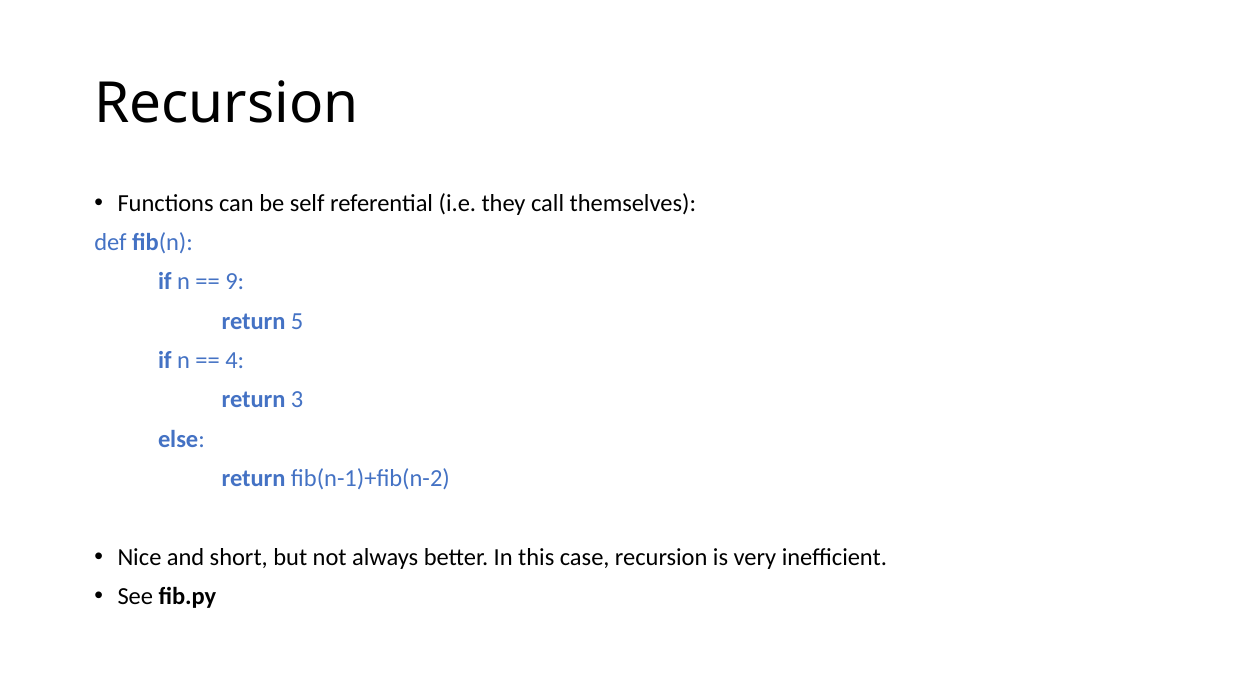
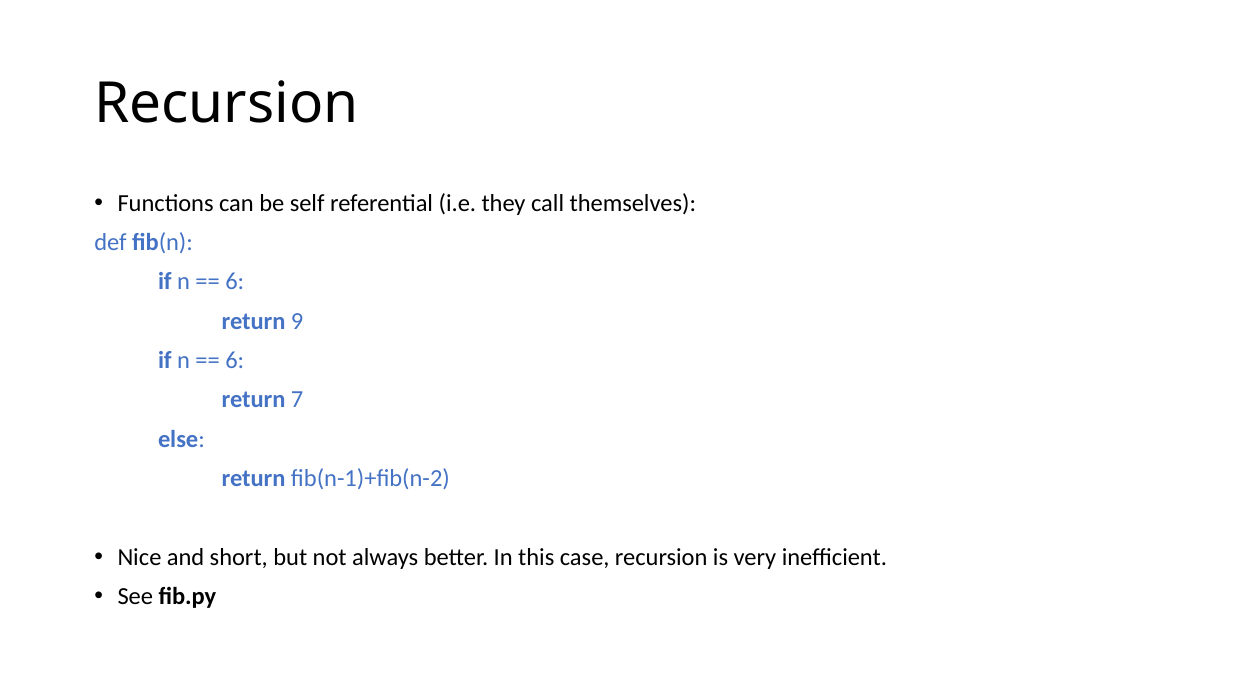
9: 9 -> 6 (235, 282)
5: 5 -> 9 (297, 321)
4: 4 -> 6 (235, 361)
3: 3 -> 7 (297, 400)
